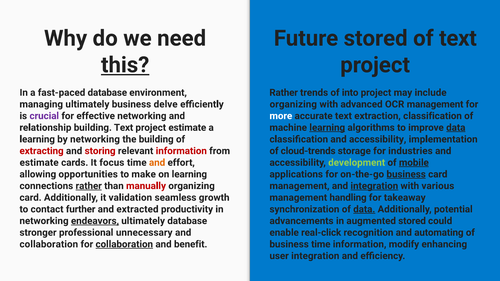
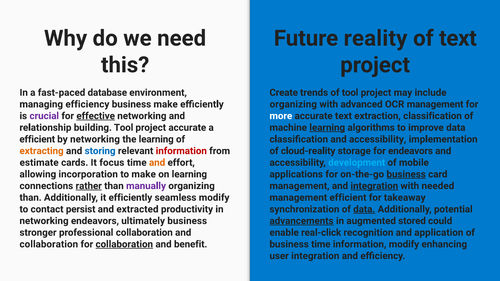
Future stored: stored -> reality (376, 38)
this underline: present -> none (125, 65)
Rather: Rather -> Create (284, 93)
of into: into -> tool (350, 93)
managing ultimately: ultimately -> efficiency (87, 104)
business delve: delve -> make (166, 104)
effective underline: none -> present (96, 116)
building Text: Text -> Tool (124, 128)
project estimate: estimate -> accurate (187, 128)
data underline: present -> none (456, 128)
learning: learning -> efficient (37, 139)
the building: building -> learning (156, 139)
extracting colour: red -> orange (42, 151)
storing colour: red -> blue (100, 151)
cloud-trends: cloud-trends -> cloud-reality (308, 151)
for industries: industries -> endeavors (411, 151)
development colour: light green -> light blue (357, 163)
mobile underline: present -> none (414, 163)
opportunities: opportunities -> incorporation (88, 174)
manually colour: red -> purple (146, 186)
various: various -> needed (438, 186)
card: card -> than (31, 198)
it validation: validation -> efficiently (130, 198)
seamless growth: growth -> modify (214, 198)
management handling: handling -> efficient (348, 198)
further: further -> persist (81, 209)
endeavors underline: present -> none (95, 221)
ultimately database: database -> business (187, 221)
advancements underline: none -> present (302, 221)
professional unnecessary: unnecessary -> collaboration (144, 233)
automating: automating -> application (439, 233)
